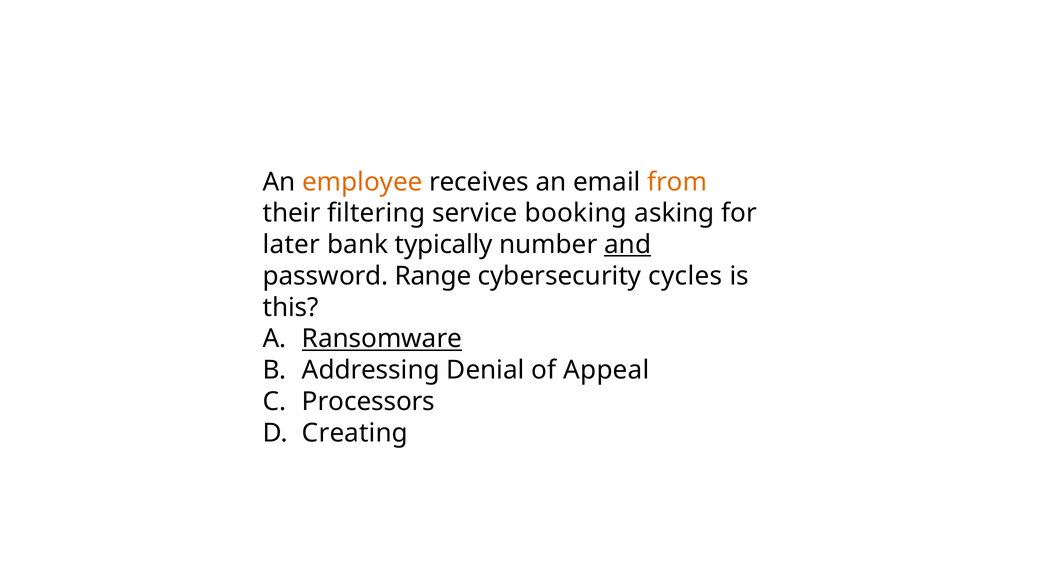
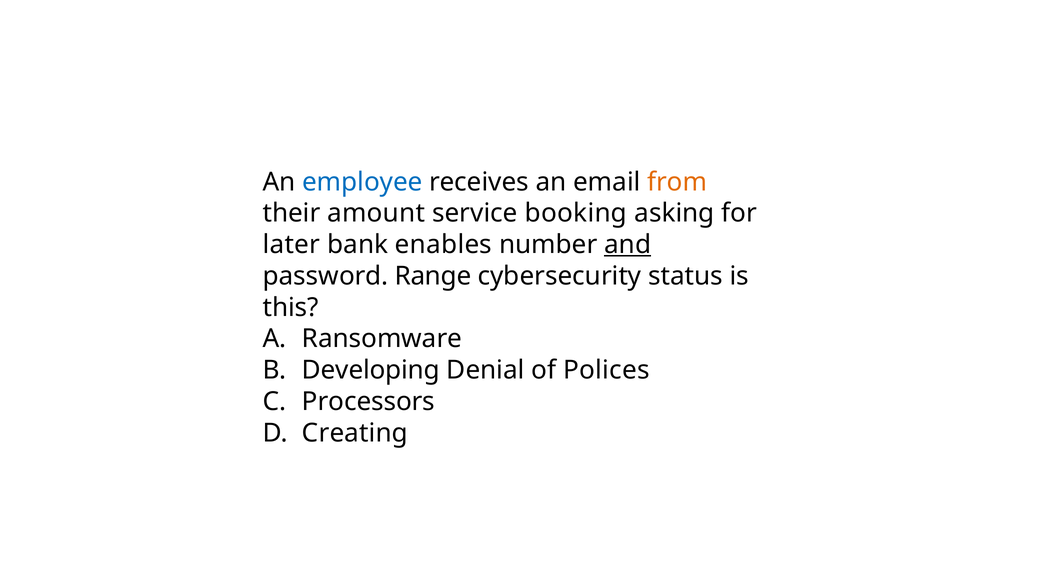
employee colour: orange -> blue (362, 182)
filtering: filtering -> amount (376, 213)
typically: typically -> enables (443, 245)
cycles: cycles -> status (686, 276)
Ransomware underline: present -> none (382, 339)
Addressing: Addressing -> Developing (371, 370)
Appeal: Appeal -> Polices (606, 370)
